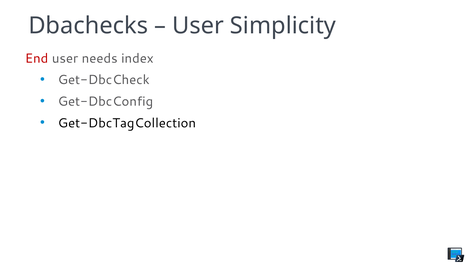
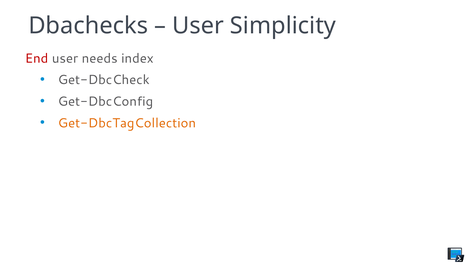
Get-DbcTagCollection colour: black -> orange (127, 123)
